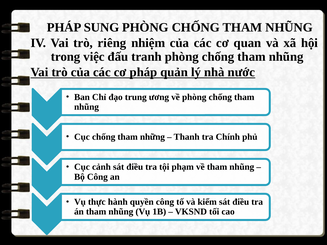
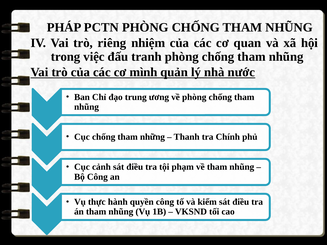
SUNG: SUNG -> PCTN (101, 27)
cơ pháp: pháp -> mình (144, 72)
